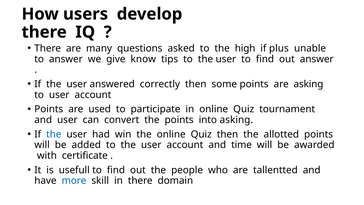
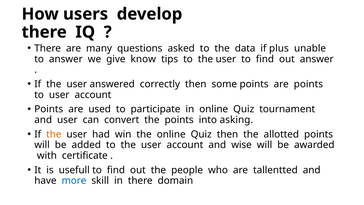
high: high -> data (245, 48)
are asking: asking -> points (308, 84)
the colour: blue -> orange (54, 134)
time: time -> wise (242, 145)
